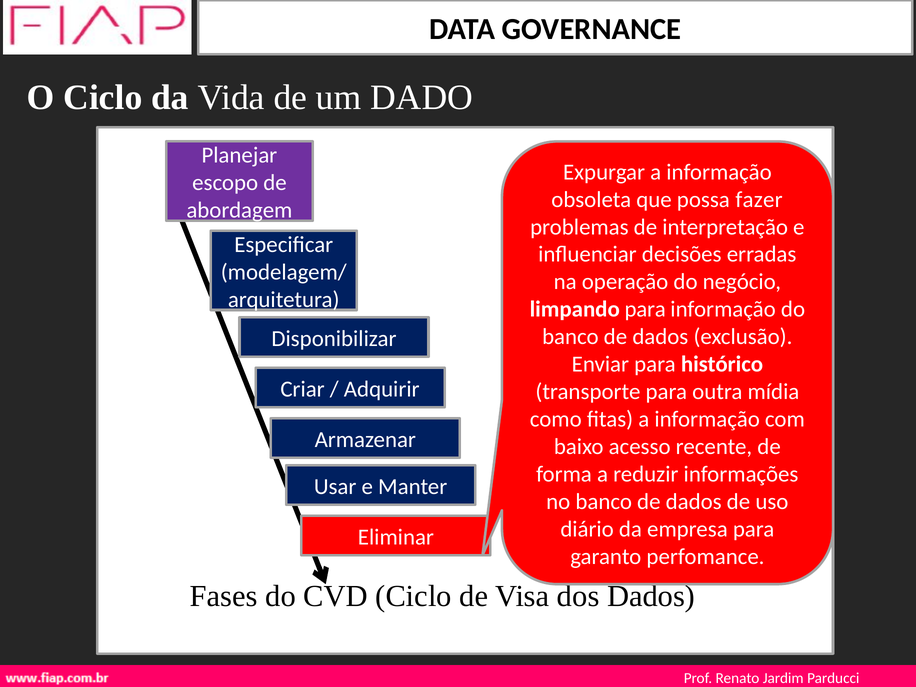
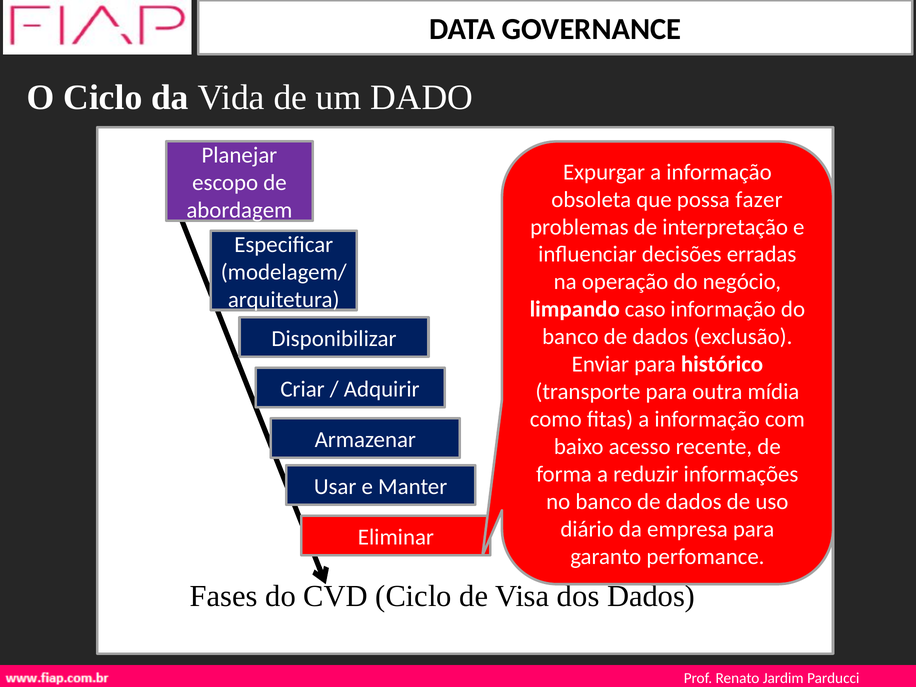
limpando para: para -> caso (645, 309)
